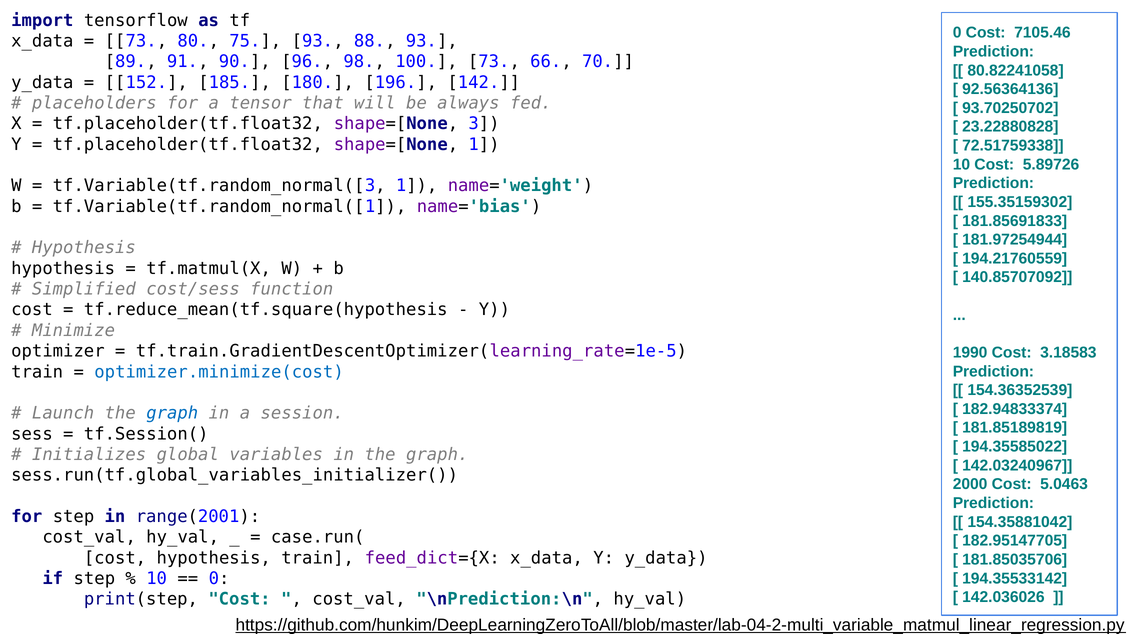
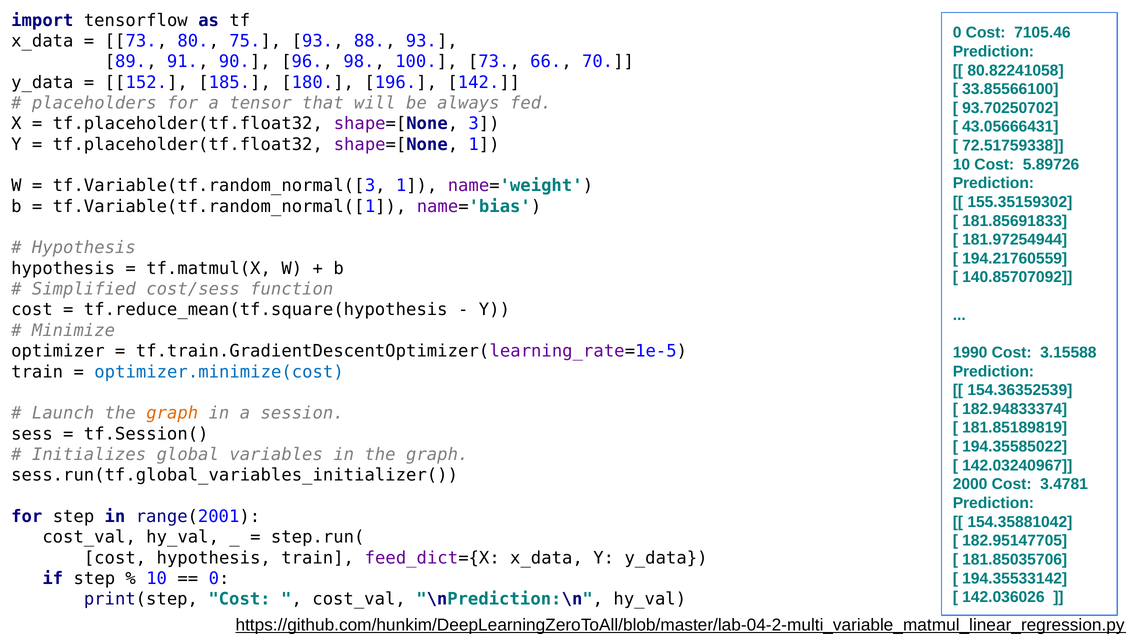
92.56364136: 92.56364136 -> 33.85566100 (1010, 89)
23.22880828: 23.22880828 -> 43.05666431 (1010, 127)
3.18583: 3.18583 -> 3.15588 (1068, 353)
graph colour: blue -> orange (172, 413)
5.0463: 5.0463 -> 3.4781 (1064, 484)
case.run(: case.run( -> step.run( (318, 537)
